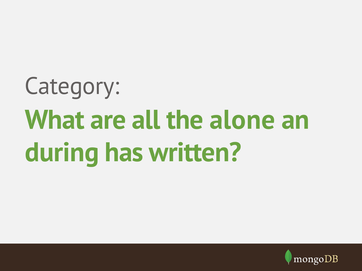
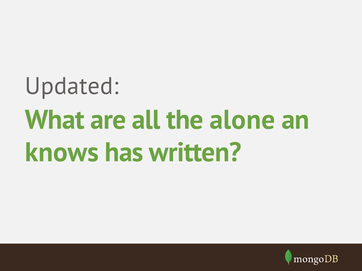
Category: Category -> Updated (72, 86)
during: during -> knows (62, 153)
